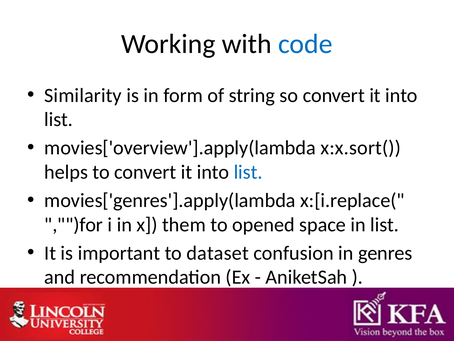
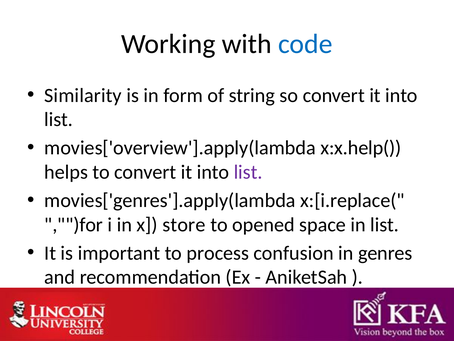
x:x.sort(: x:x.sort( -> x:x.help( (361, 148)
list colour: blue -> purple (248, 172)
them: them -> store (184, 224)
dataset: dataset -> process (218, 253)
